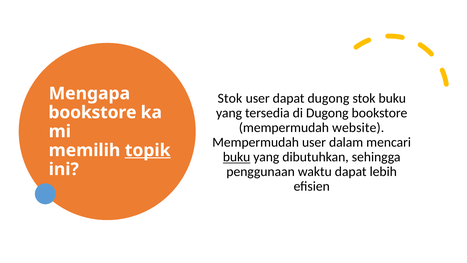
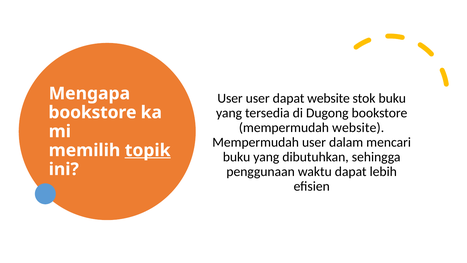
Stok: Stok -> User (230, 98)
dapat dugong: dugong -> website (329, 98)
buku underline: present -> none (237, 157)
